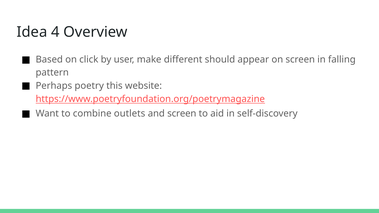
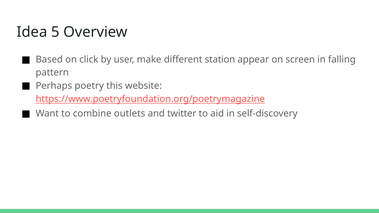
4: 4 -> 5 (55, 32)
should: should -> station (220, 60)
and screen: screen -> twitter (182, 114)
